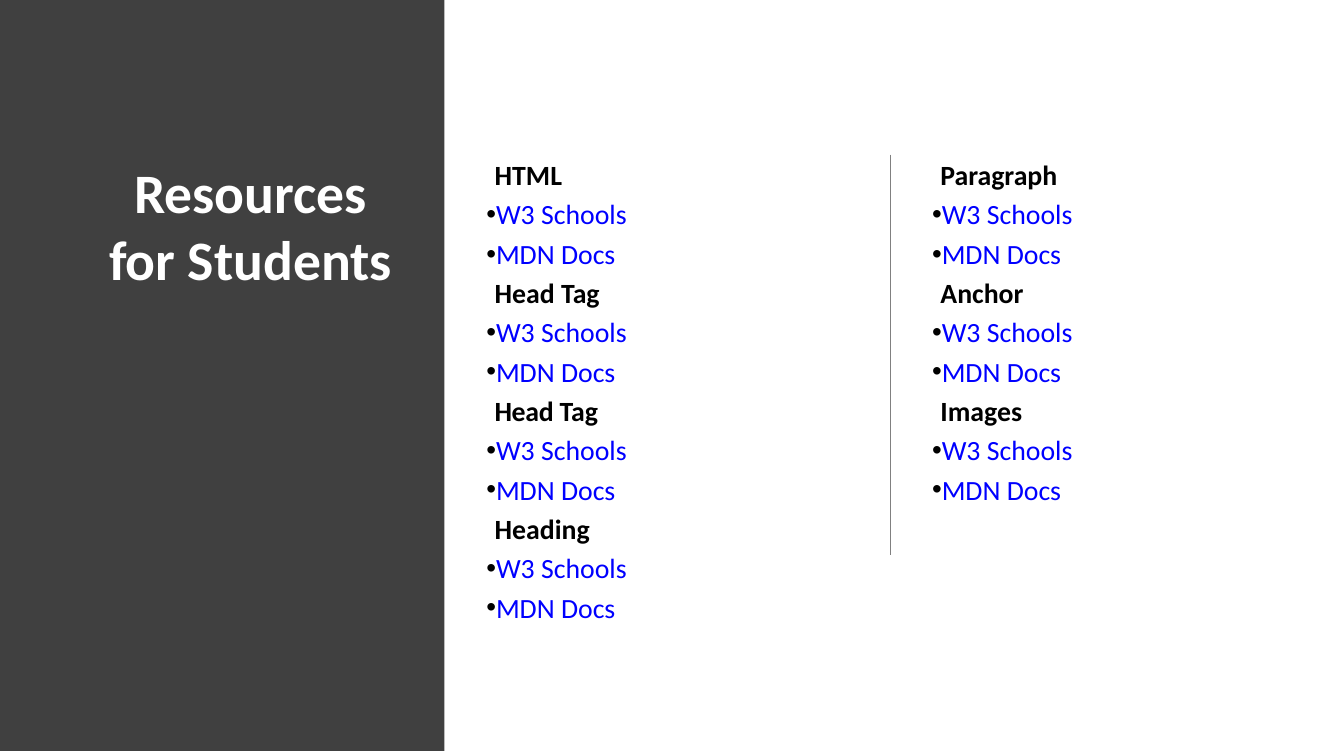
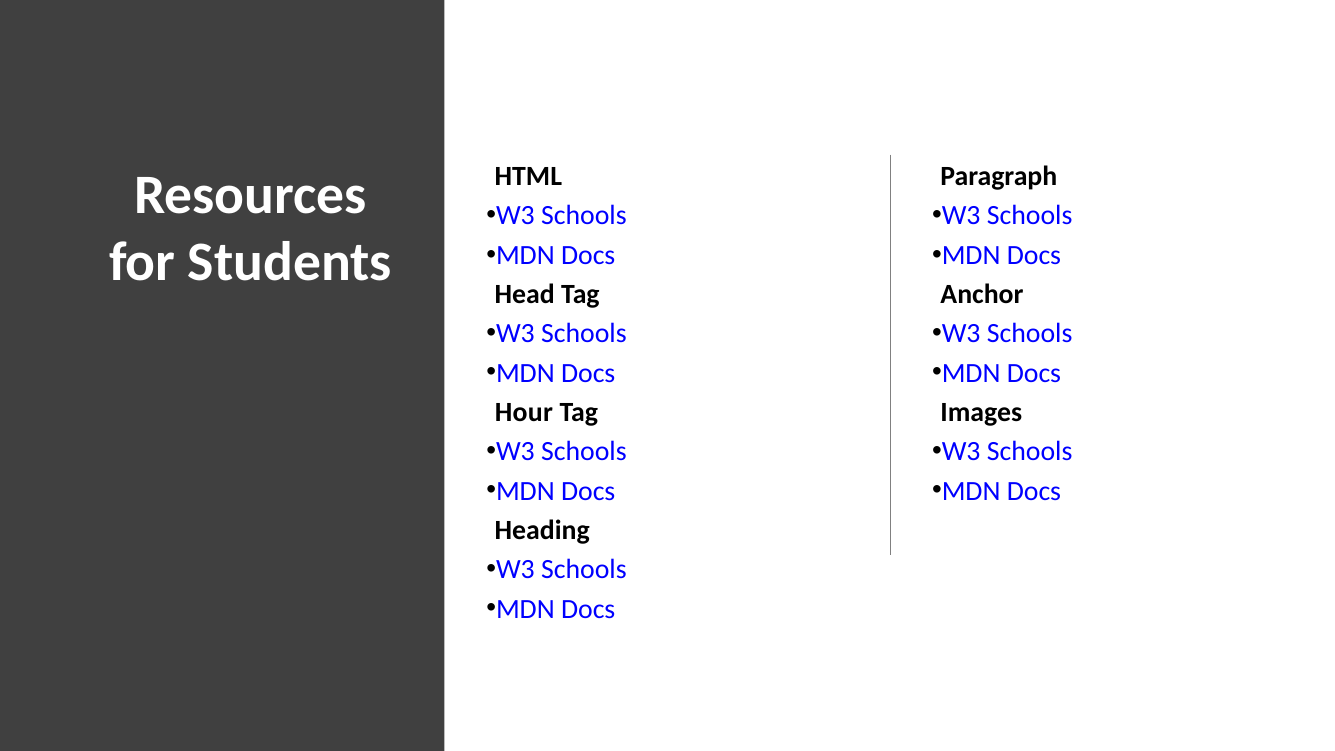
Head: Head -> Hour (524, 413)
